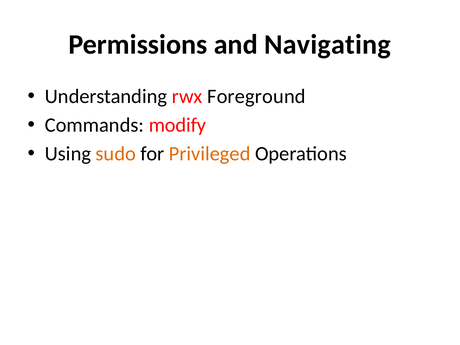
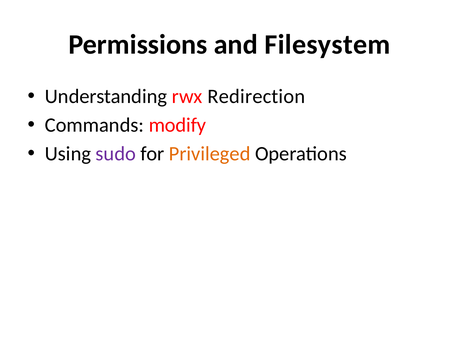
Navigating: Navigating -> Filesystem (327, 45)
Foreground: Foreground -> Redirection (256, 97)
sudo colour: orange -> purple (116, 154)
